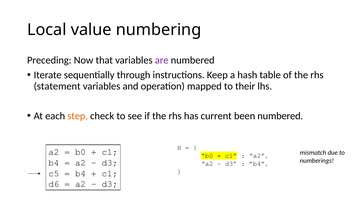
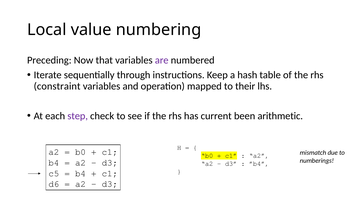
statement: statement -> constraint (57, 86)
step colour: orange -> purple (78, 116)
been numbered: numbered -> arithmetic (280, 116)
